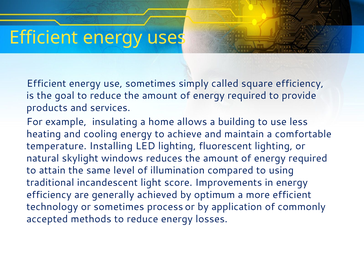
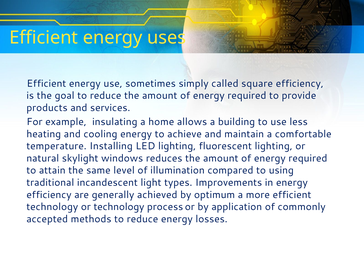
score: score -> types (178, 183)
or sometimes: sometimes -> technology (119, 207)
